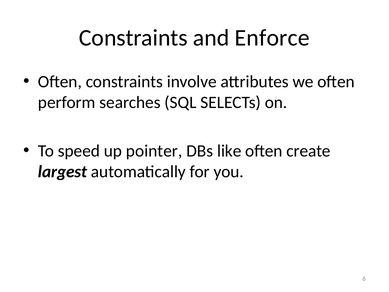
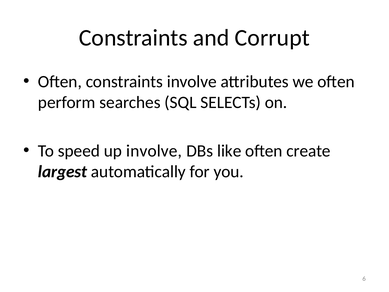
Enforce: Enforce -> Corrupt (272, 38)
up pointer: pointer -> involve (154, 151)
